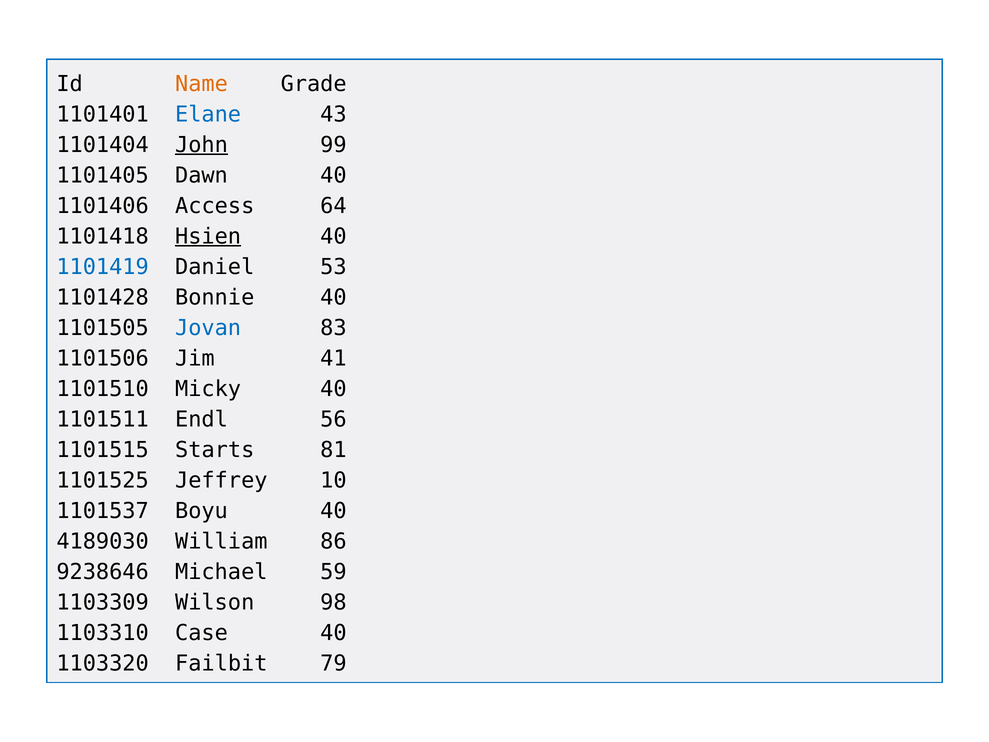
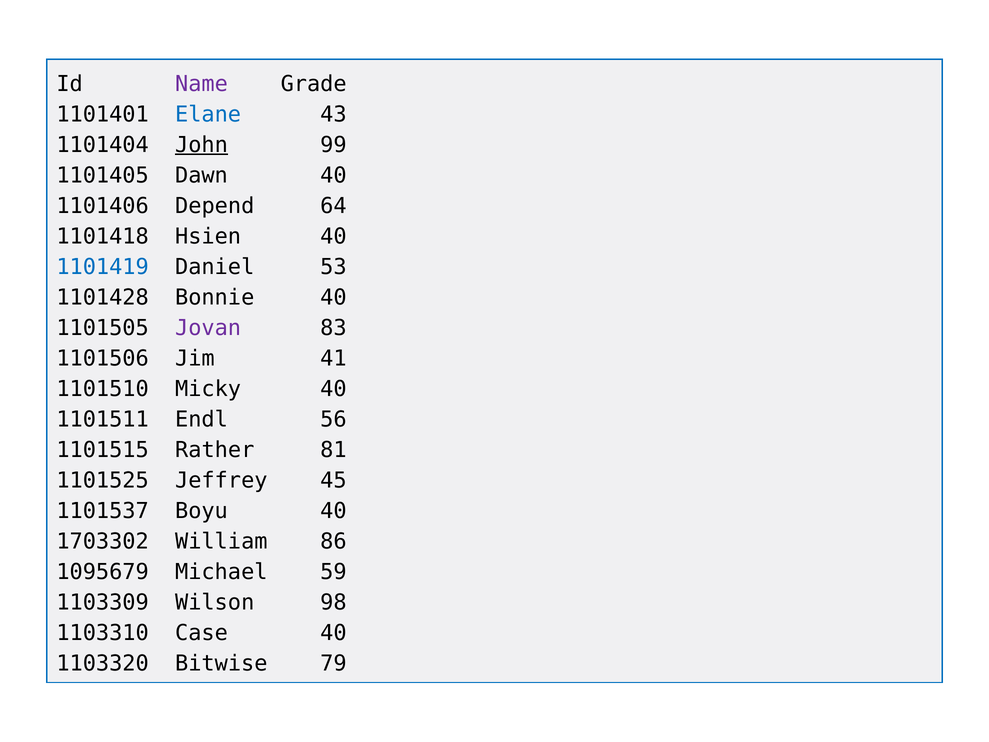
Name colour: orange -> purple (201, 84)
Access: Access -> Depend (215, 206)
Hsien underline: present -> none (208, 236)
Jovan colour: blue -> purple (208, 328)
Starts: Starts -> Rather (215, 450)
10: 10 -> 45 (333, 480)
4189030: 4189030 -> 1703302 (103, 541)
9238646: 9238646 -> 1095679 (103, 572)
Failbit: Failbit -> Bitwise (221, 663)
